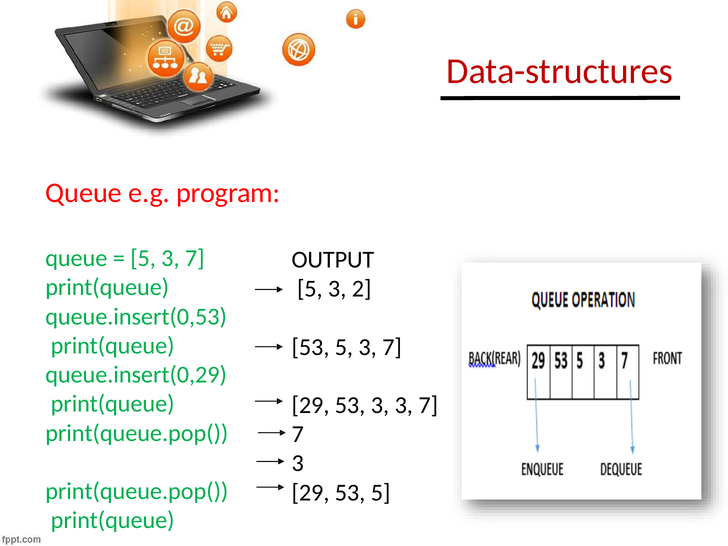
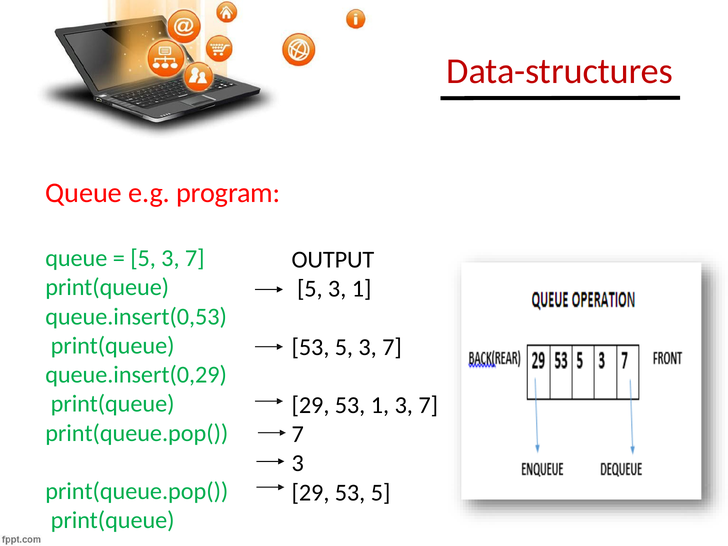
3 2: 2 -> 1 (362, 289)
53 3: 3 -> 1 (380, 405)
